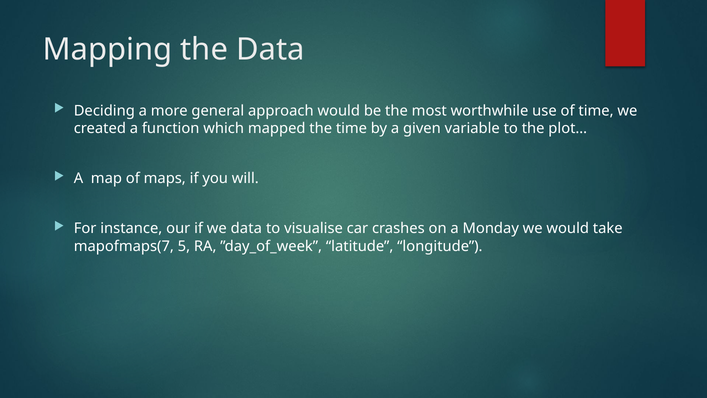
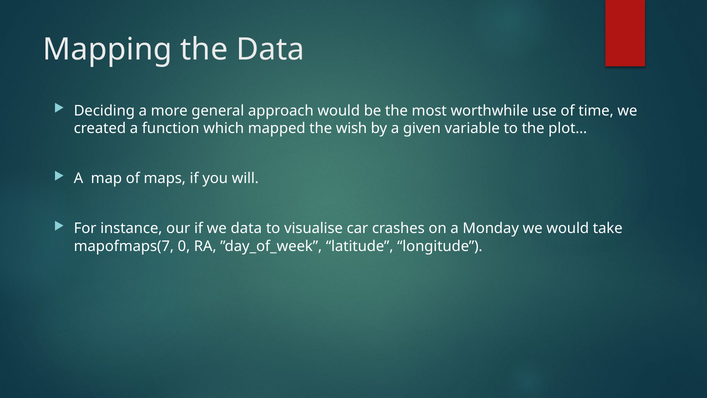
the time: time -> wish (352, 128)
5: 5 -> 0 (184, 246)
